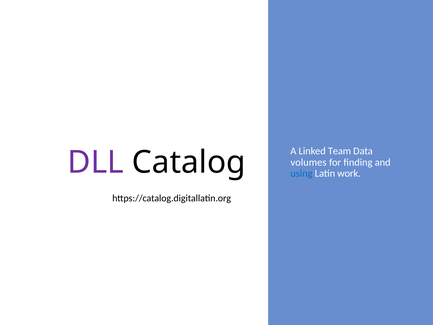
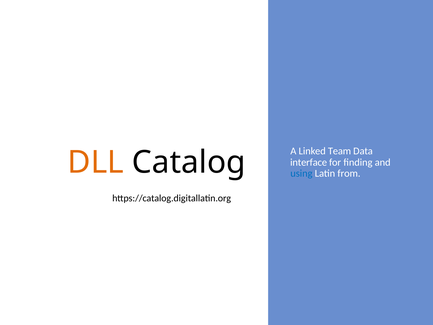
DLL colour: purple -> orange (96, 162)
volumes: volumes -> interface (309, 162)
work: work -> from (349, 173)
